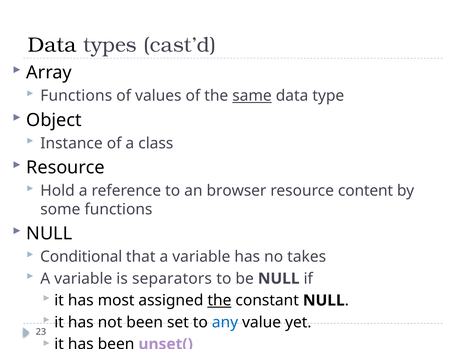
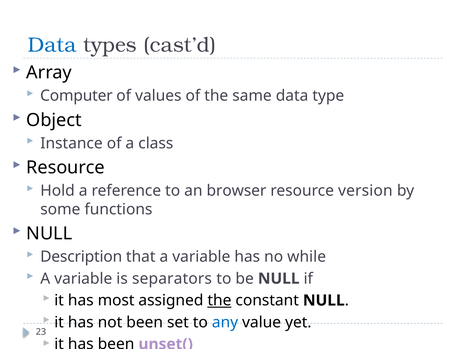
Data colour: black -> blue (52, 45)
Functions: Functions -> Computer (76, 96)
same underline: present -> none (252, 96)
content: content -> version (365, 191)
Conditional: Conditional -> Description (81, 257)
takes: takes -> while (307, 257)
